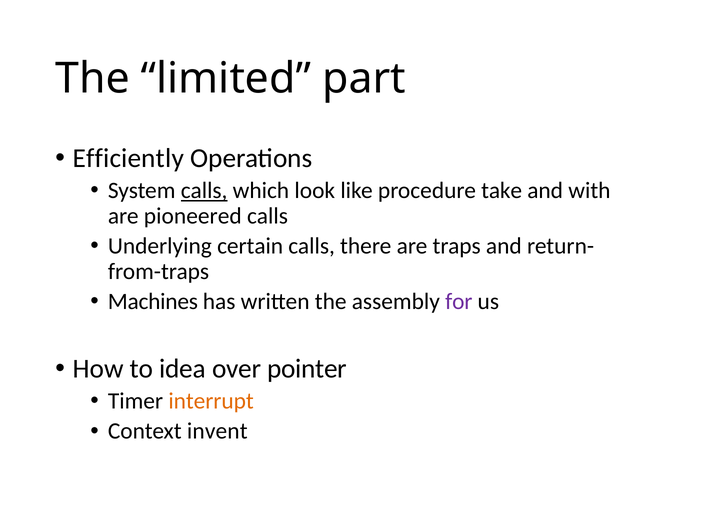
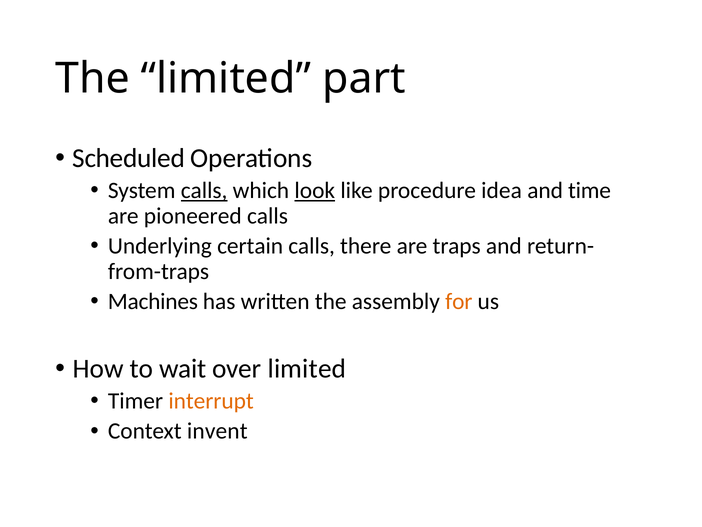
Efficiently: Efficiently -> Scheduled (129, 158)
look underline: none -> present (315, 190)
take: take -> idea (502, 190)
with: with -> time (590, 190)
for colour: purple -> orange (459, 301)
idea: idea -> wait (183, 368)
over pointer: pointer -> limited (307, 368)
